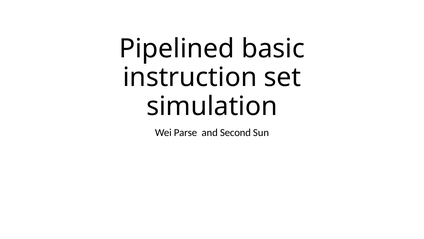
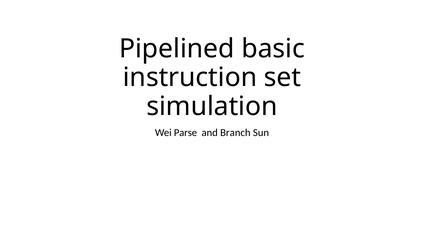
Second: Second -> Branch (235, 133)
